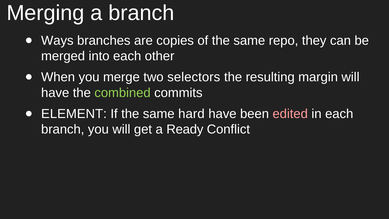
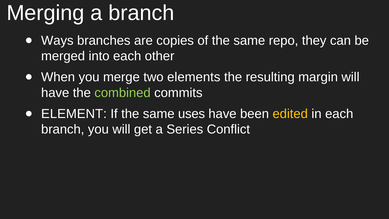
selectors: selectors -> elements (194, 77)
hard: hard -> uses (192, 114)
edited colour: pink -> yellow (290, 114)
Ready: Ready -> Series (185, 129)
